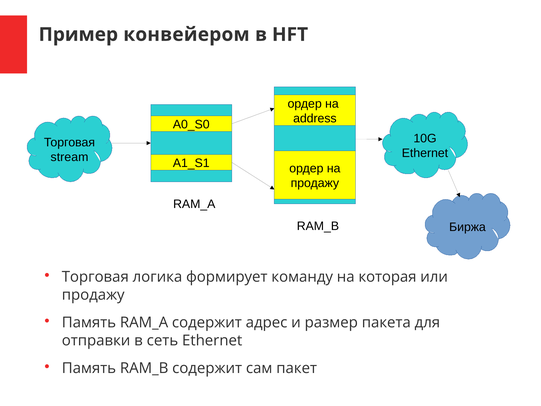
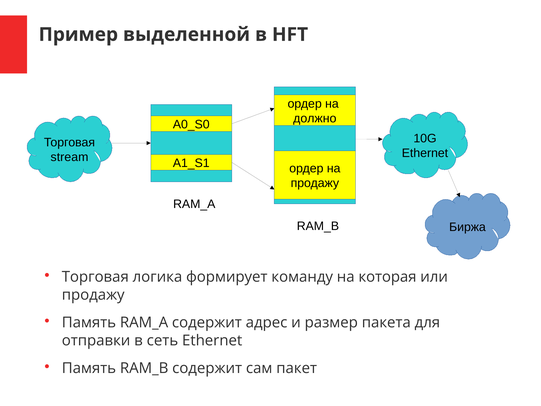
конвейером: конвейером -> выделенной (187, 35)
address: address -> должно (315, 118)
